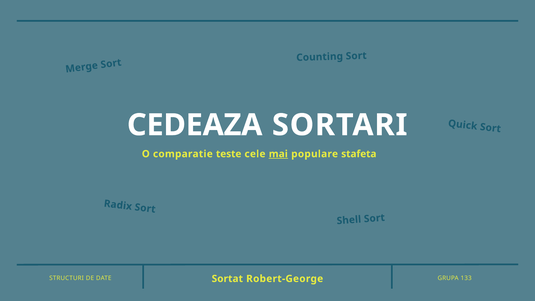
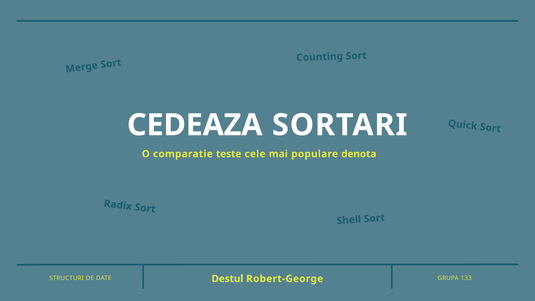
mai underline: present -> none (278, 154)
stafeta: stafeta -> denota (359, 154)
Sortat: Sortat -> Destul (227, 279)
